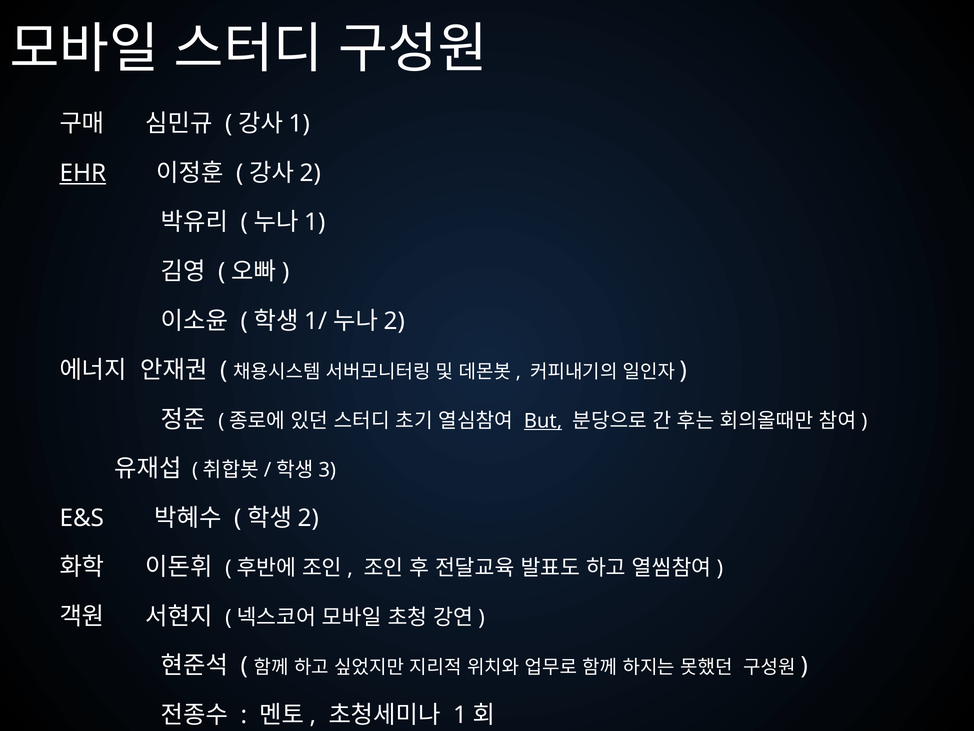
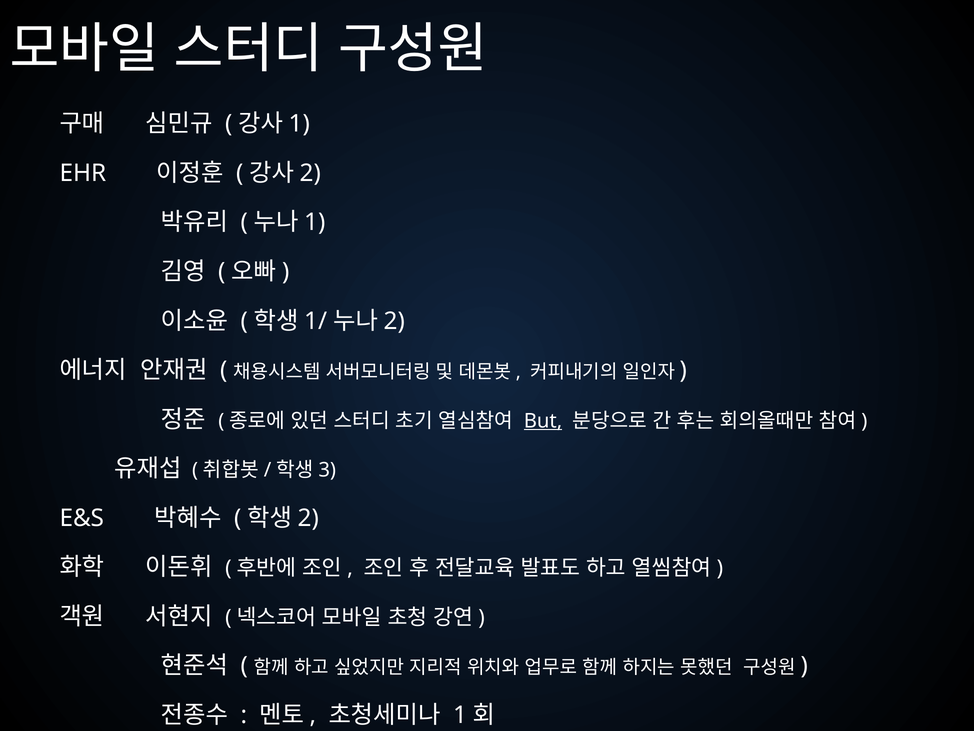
EHR underline: present -> none (83, 173)
